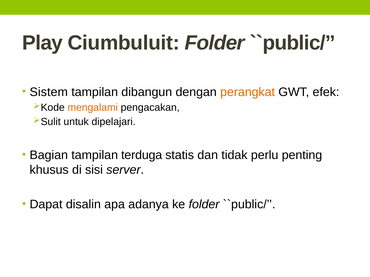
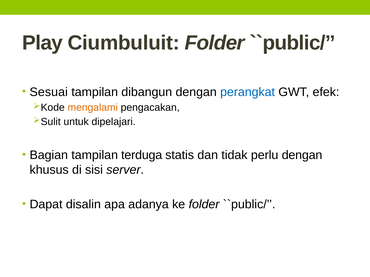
Sistem: Sistem -> Sesuai (49, 92)
perangkat colour: orange -> blue (248, 92)
perlu penting: penting -> dengan (302, 155)
